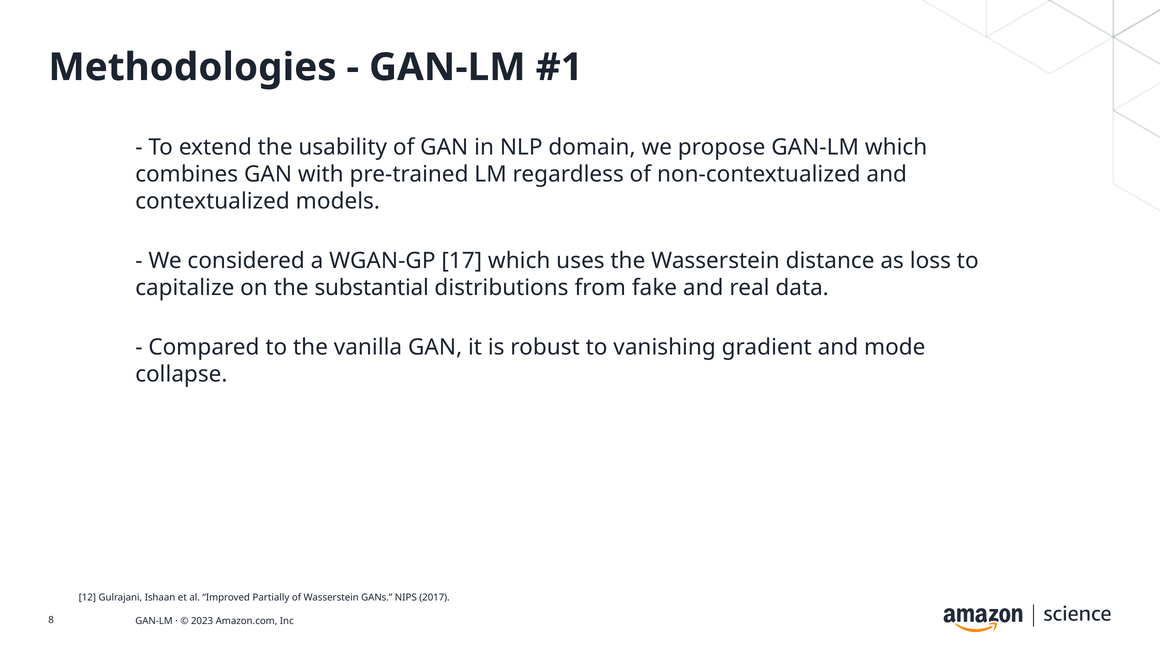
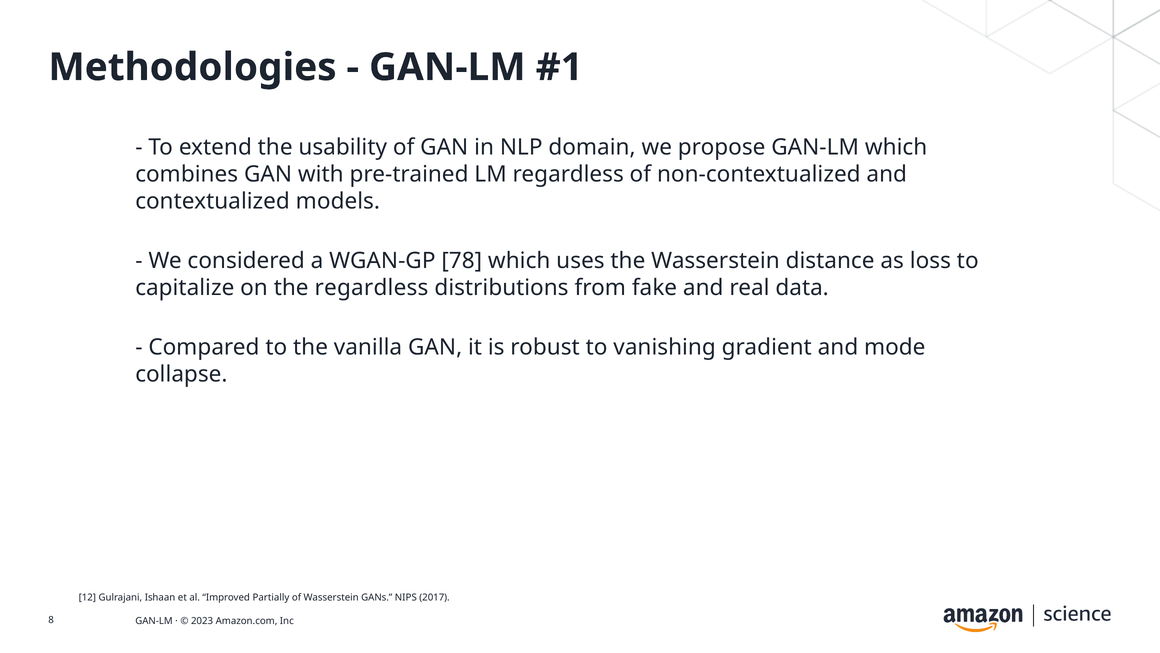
17: 17 -> 78 (462, 260)
the substantial: substantial -> regardless (371, 288)
